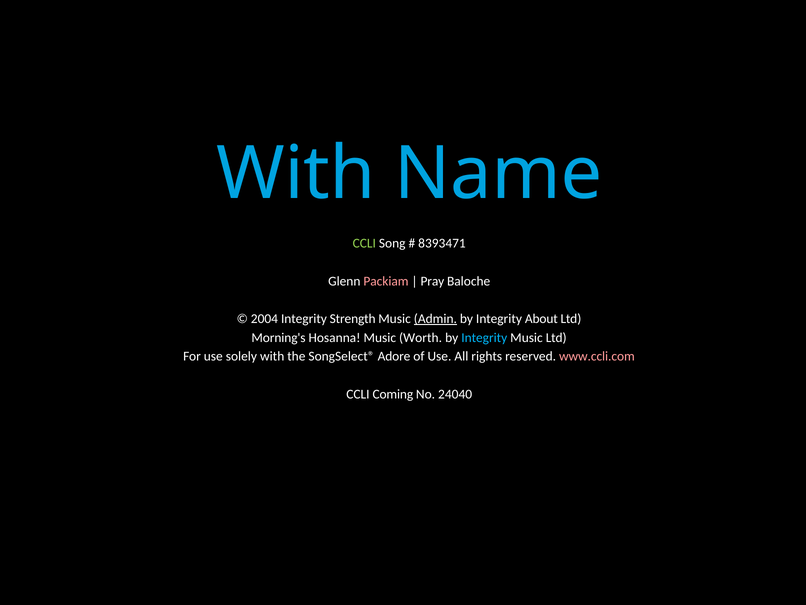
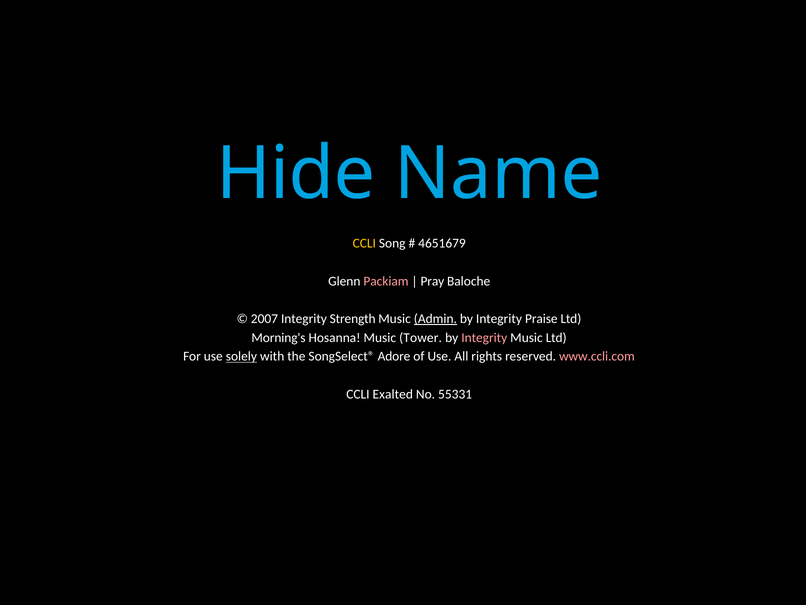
With: With -> Hide (296, 174)
CCLI colour: light green -> yellow (364, 243)
8393471: 8393471 -> 4651679 (442, 243)
2004: 2004 -> 2007 (264, 319)
About: About -> Praise (541, 319)
Worth: Worth -> Tower (421, 337)
Integrity colour: light blue -> pink (484, 337)
solely underline: none -> present (241, 356)
Coming: Coming -> Exalted (393, 394)
24040: 24040 -> 55331 (455, 394)
